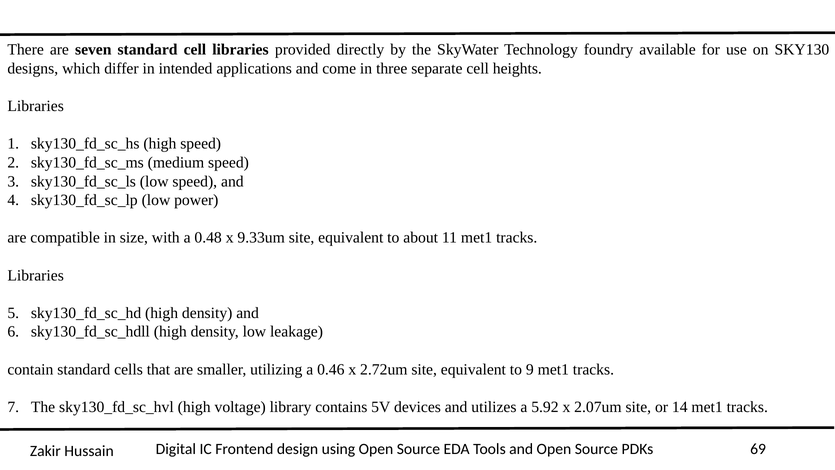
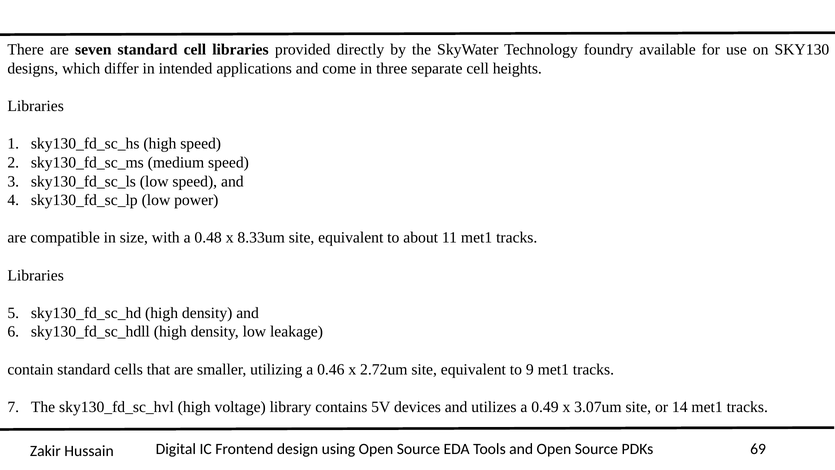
9.33um: 9.33um -> 8.33um (261, 238)
5.92: 5.92 -> 0.49 (545, 407)
2.07um: 2.07um -> 3.07um (598, 407)
